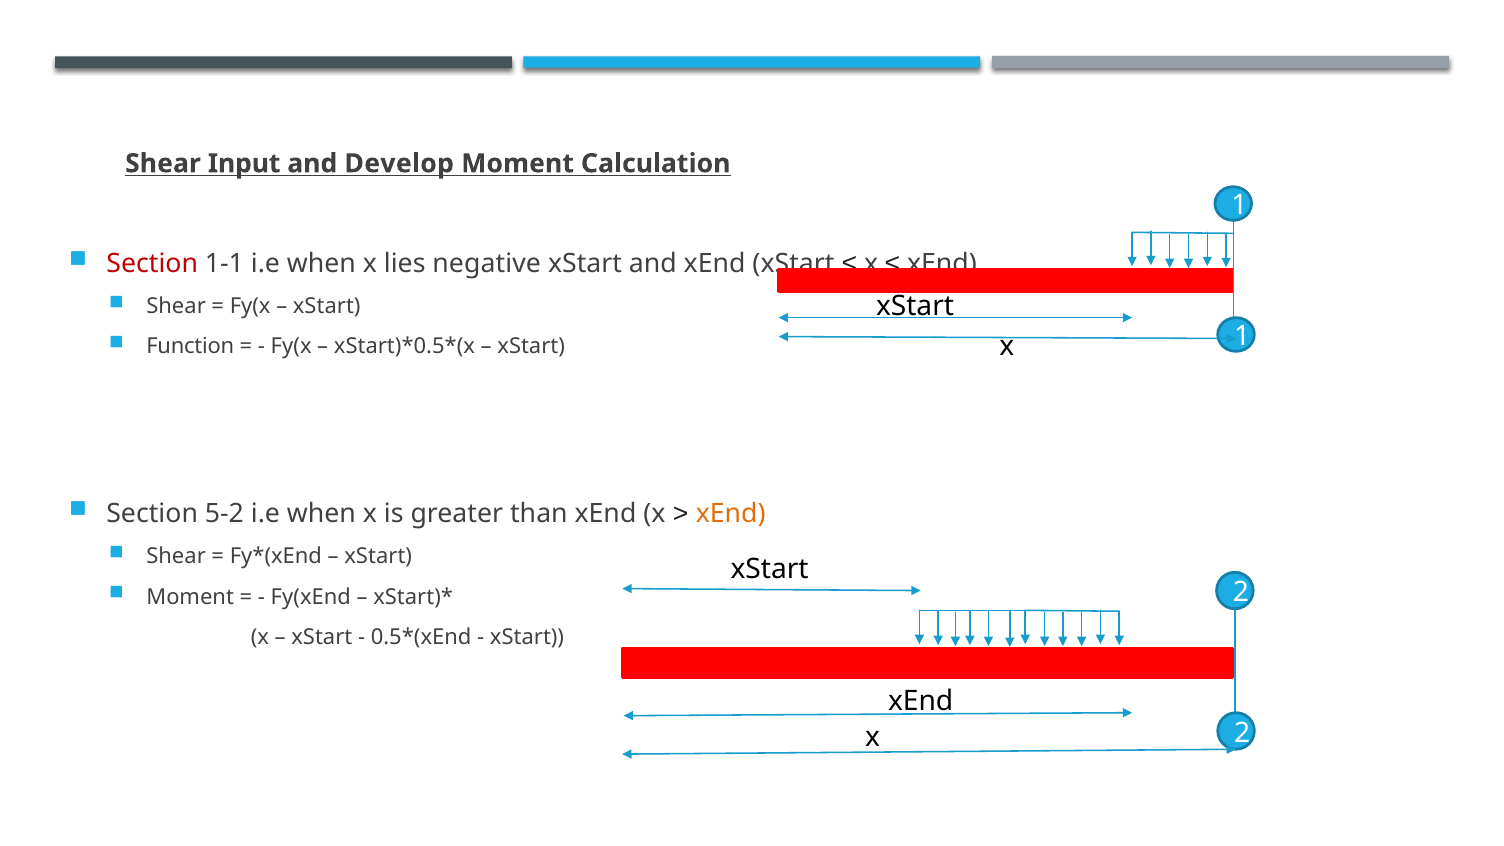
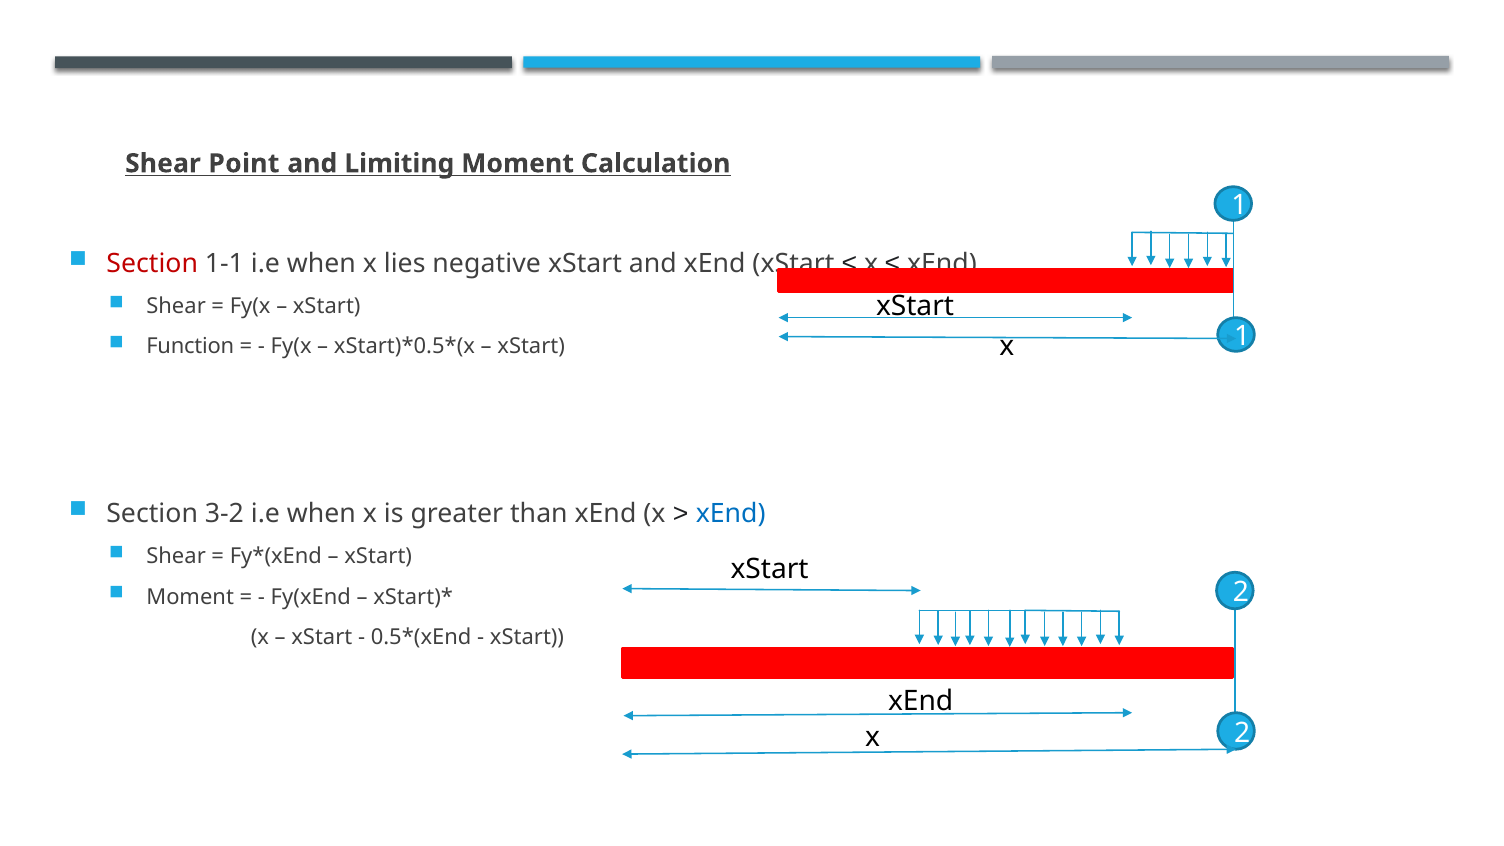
Input: Input -> Point (244, 164)
Develop: Develop -> Limiting (399, 164)
5-2: 5-2 -> 3-2 (224, 514)
xEnd colour: orange -> blue (731, 514)
